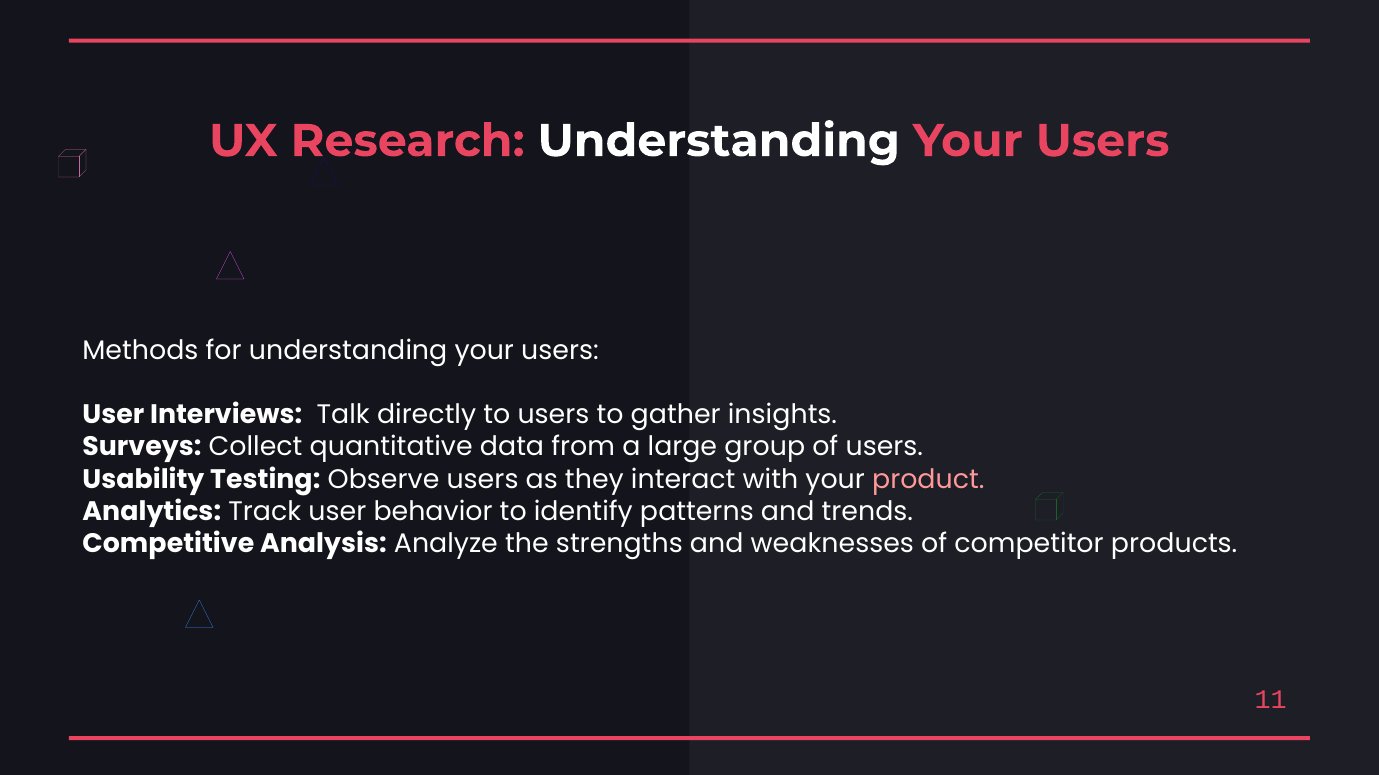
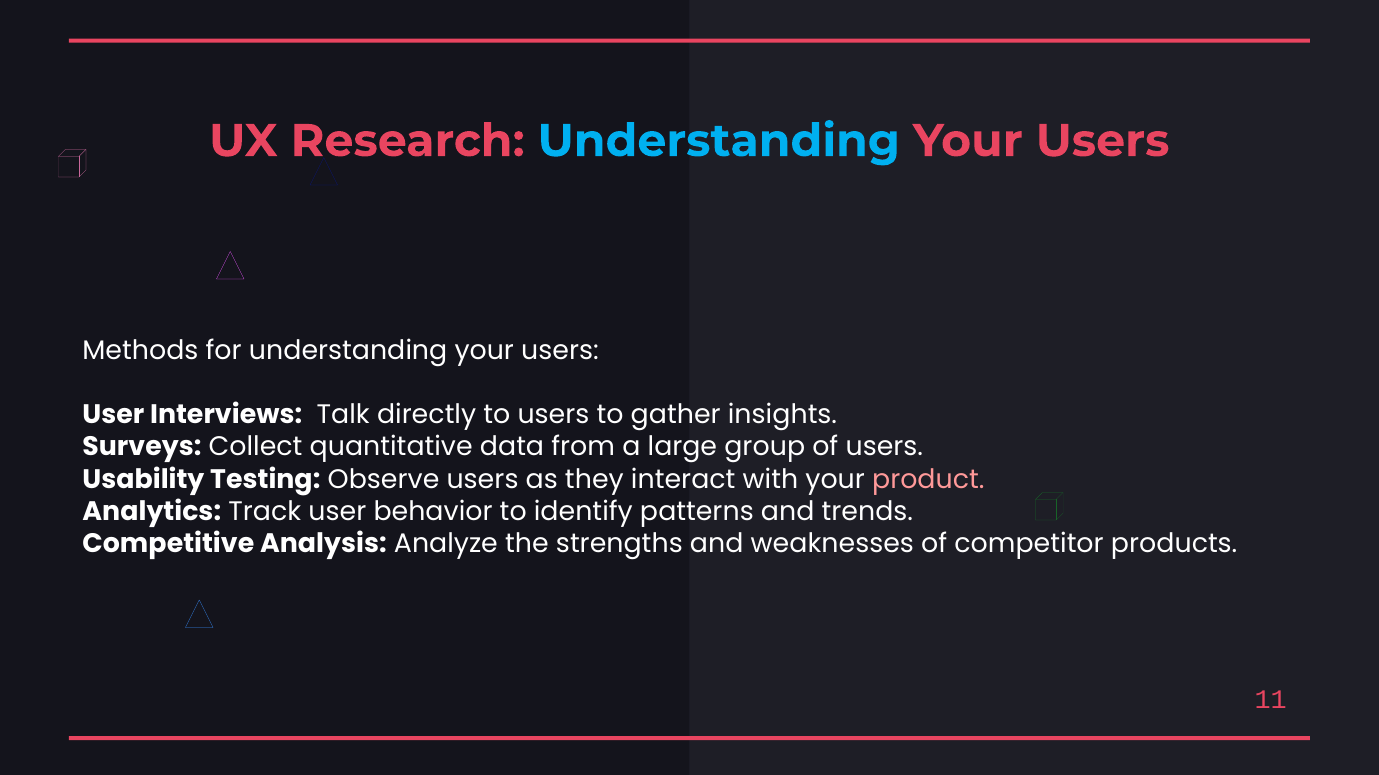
Understanding colour: white -> light blue (719, 141)
